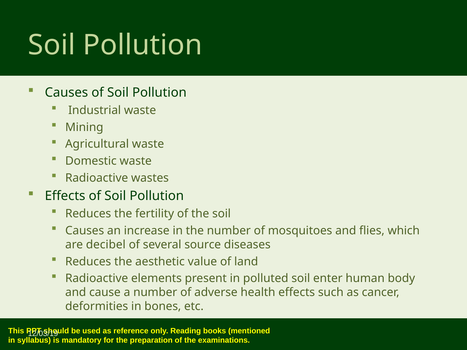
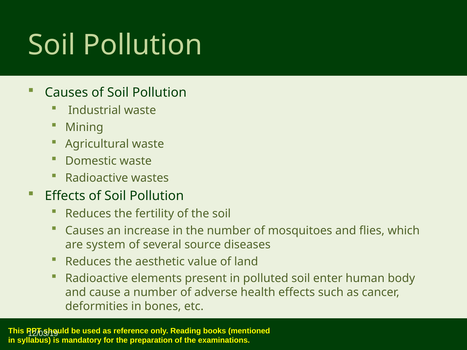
decibel: decibel -> system (106, 245)
